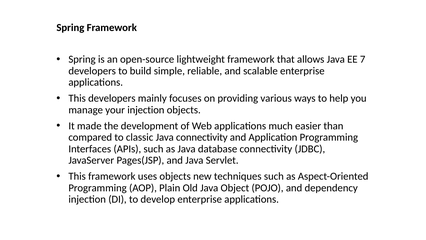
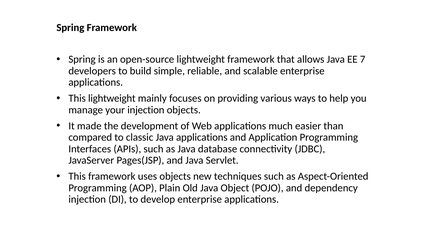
This developers: developers -> lightweight (112, 98)
Java connectivity: connectivity -> applications (202, 137)
